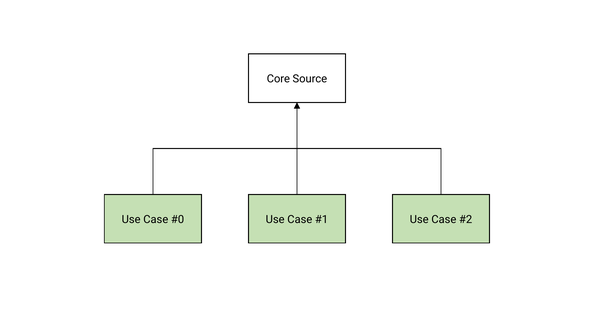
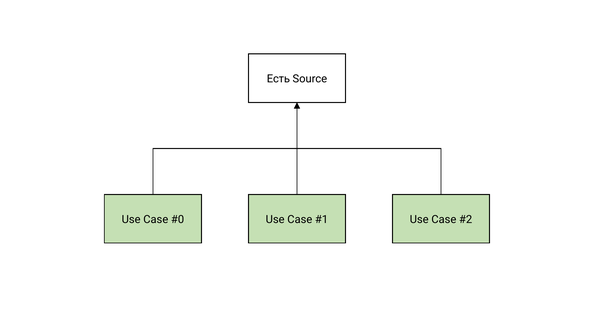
Core: Core -> Есть (278, 79)
